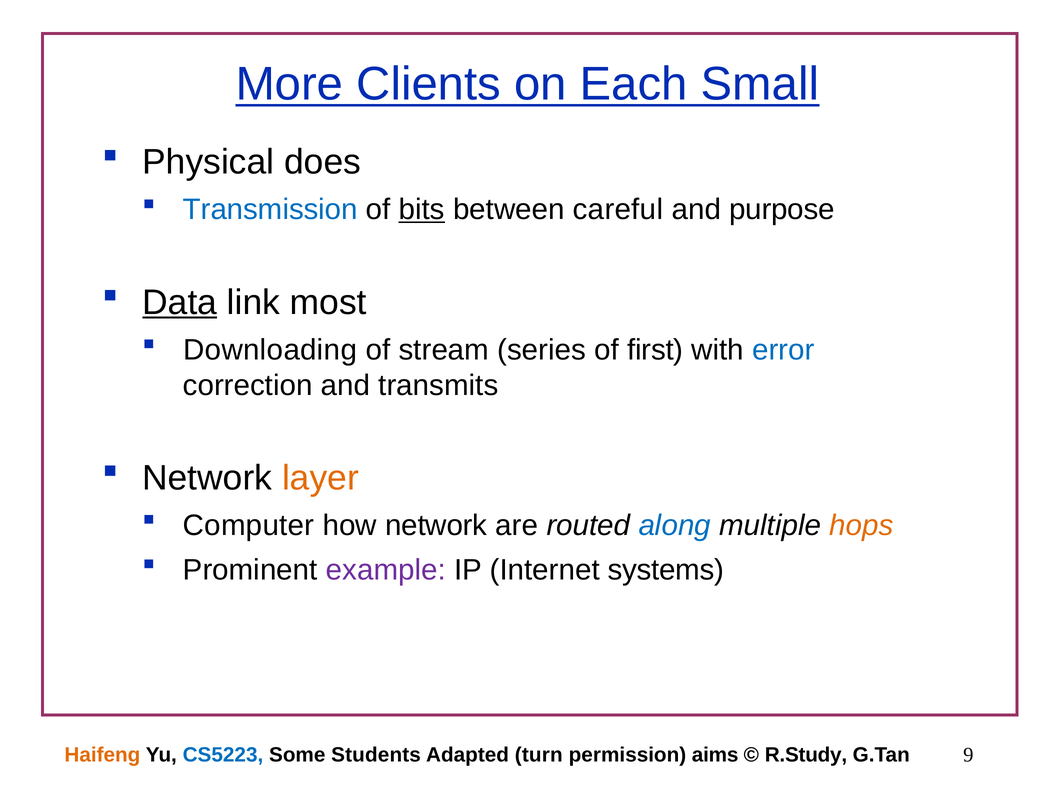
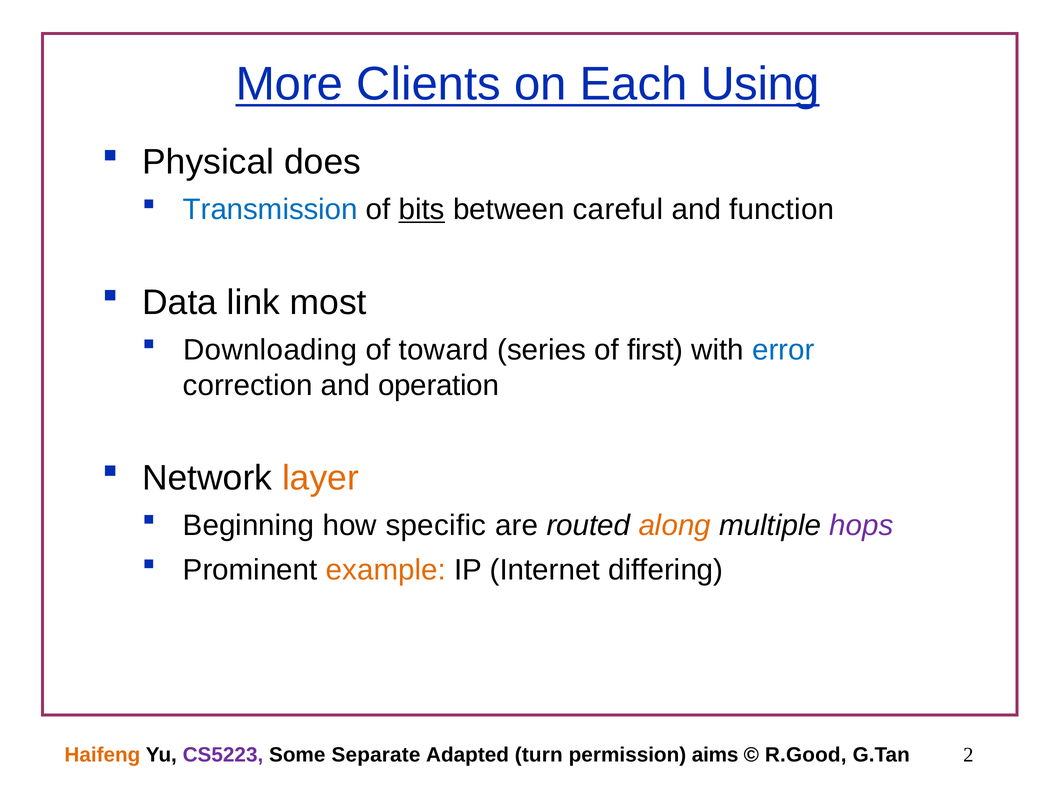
Small: Small -> Using (760, 84)
purpose: purpose -> function (782, 210)
Data underline: present -> none (180, 302)
stream: stream -> toward (444, 350)
transmits: transmits -> operation (439, 385)
Computer: Computer -> Beginning (249, 525)
how network: network -> specific (436, 525)
along colour: blue -> orange (675, 525)
hops colour: orange -> purple (861, 525)
example colour: purple -> orange (386, 570)
systems: systems -> differing (666, 570)
CS5223 colour: blue -> purple (223, 755)
Students: Students -> Separate (376, 755)
R.Study: R.Study -> R.Good (806, 755)
9: 9 -> 2 (968, 755)
